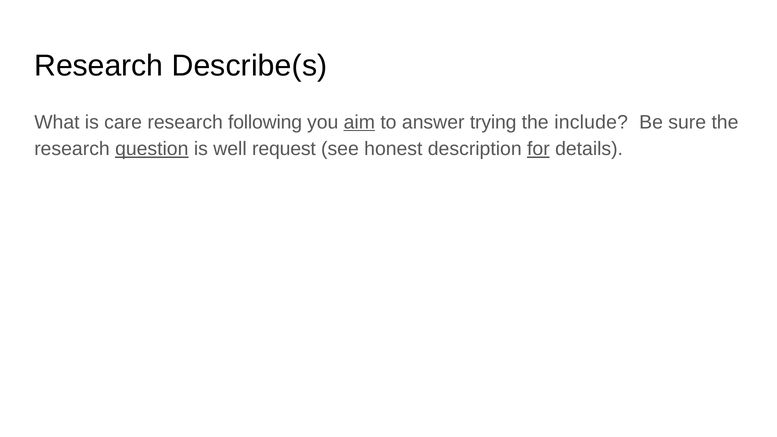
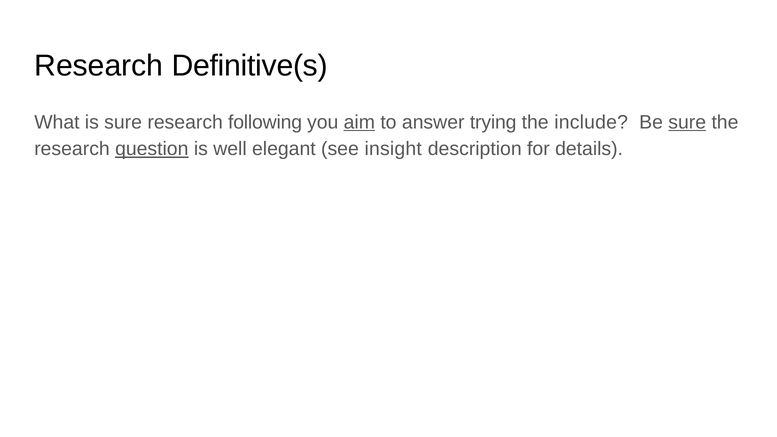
Describe(s: Describe(s -> Definitive(s (250, 66)
is care: care -> sure (123, 122)
sure underline: none -> present (687, 122)
request: request -> elegant (284, 149)
honest: honest -> insight (393, 149)
for underline: present -> none (538, 149)
